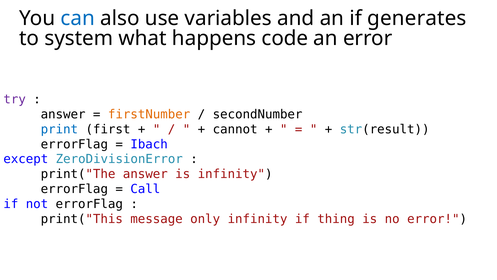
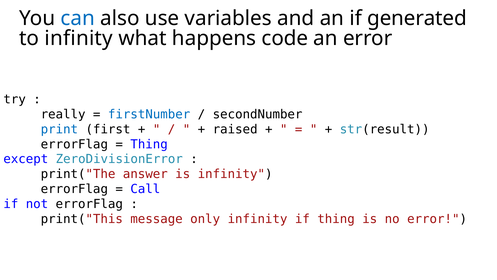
generates: generates -> generated (417, 18)
to system: system -> infinity (79, 38)
try colour: purple -> black (15, 99)
answer: answer -> really (63, 114)
firstNumber colour: orange -> blue (149, 114)
cannot: cannot -> raised (235, 129)
Ibach: Ibach -> Thing (149, 144)
